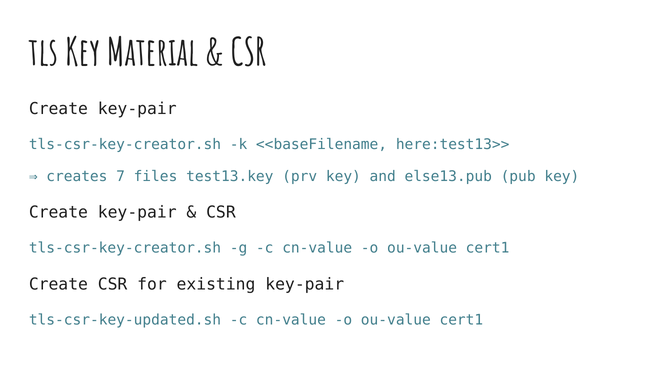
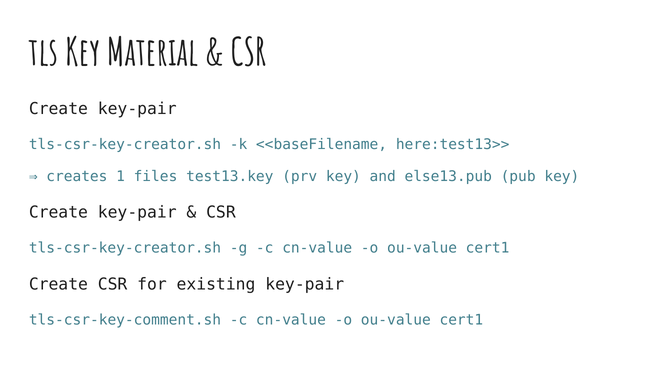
7: 7 -> 1 (121, 176)
tls-csr-key-updated.sh: tls-csr-key-updated.sh -> tls-csr-key-comment.sh (125, 320)
